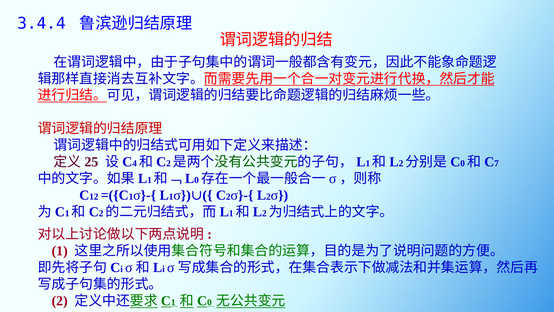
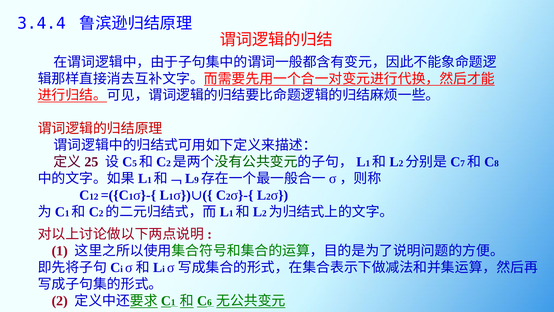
4: 4 -> 5 (135, 163)
0: 0 -> 7 (463, 163)
7: 7 -> 8 (497, 163)
0: 0 -> 9 (197, 180)
0: 0 -> 6 (209, 302)
